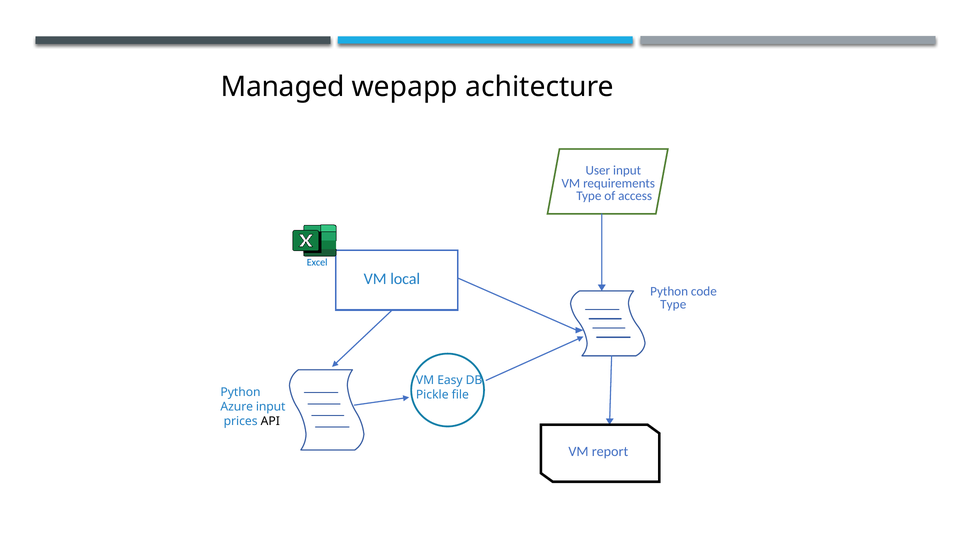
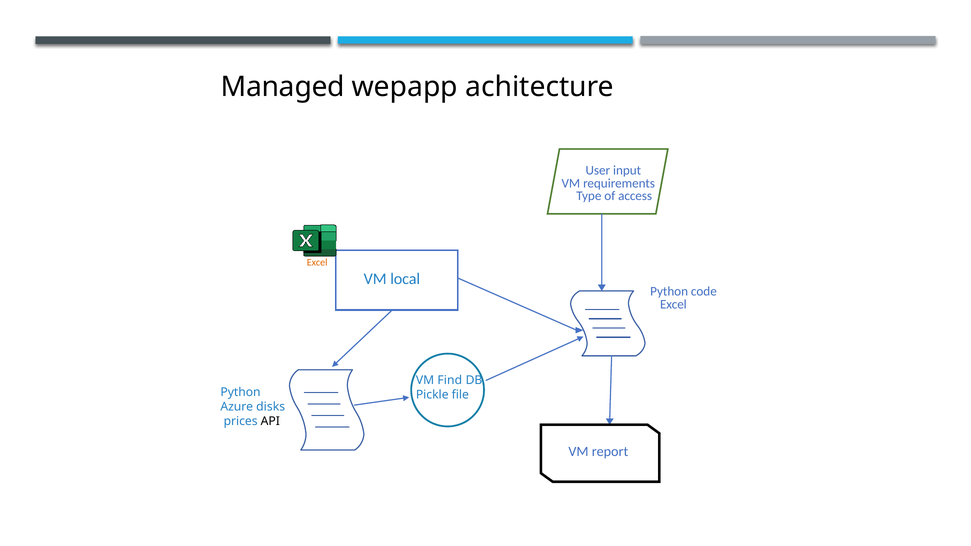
Excel colour: blue -> orange (317, 263)
Type: Type -> Excel (673, 304)
Easy: Easy -> Find (450, 380)
Azure input: input -> disks (271, 407)
